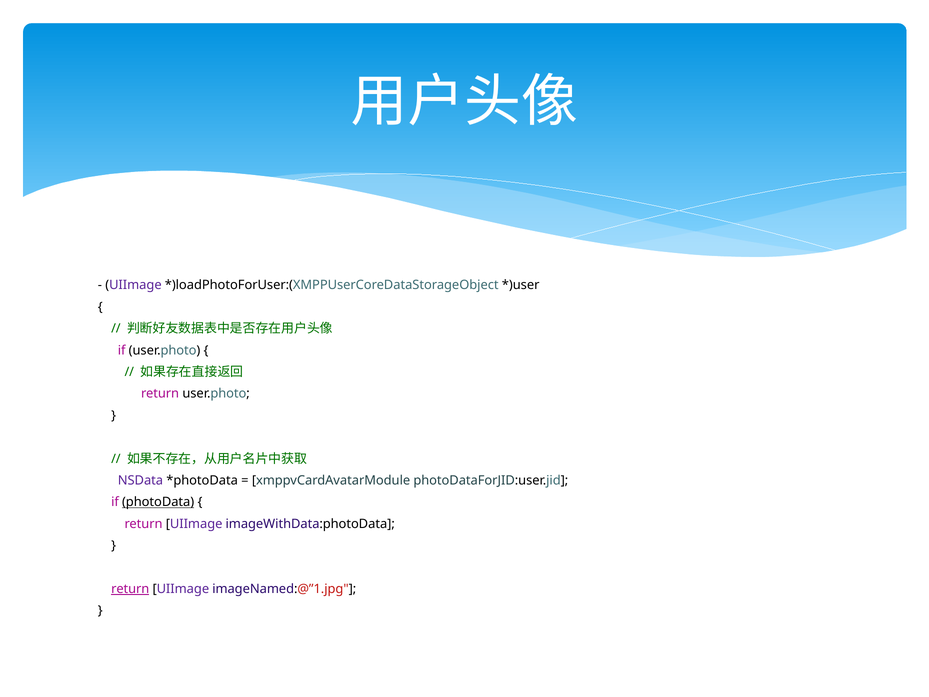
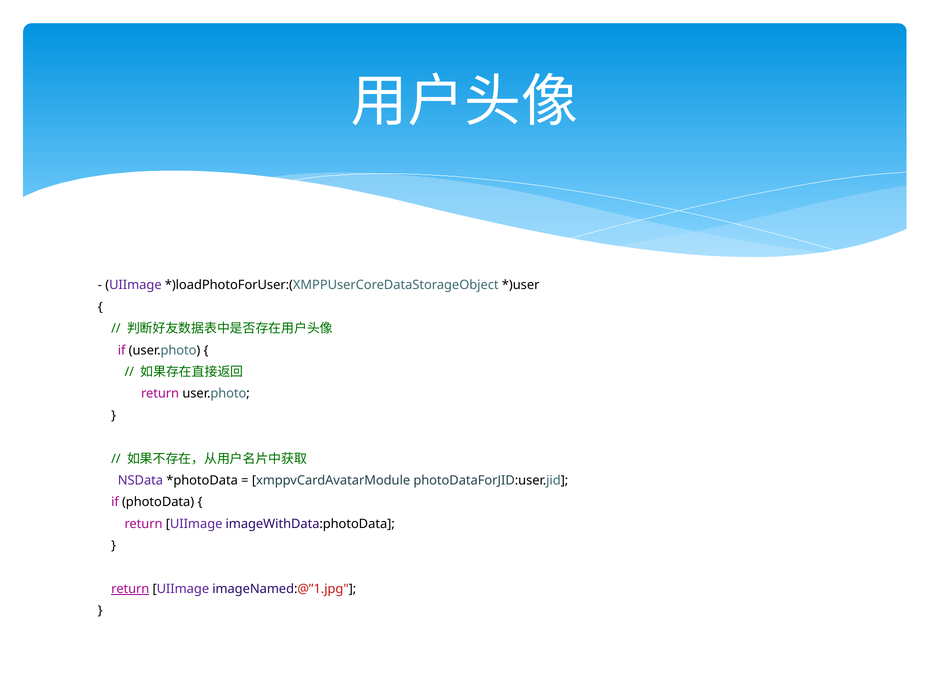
photoData underline: present -> none (158, 502)
